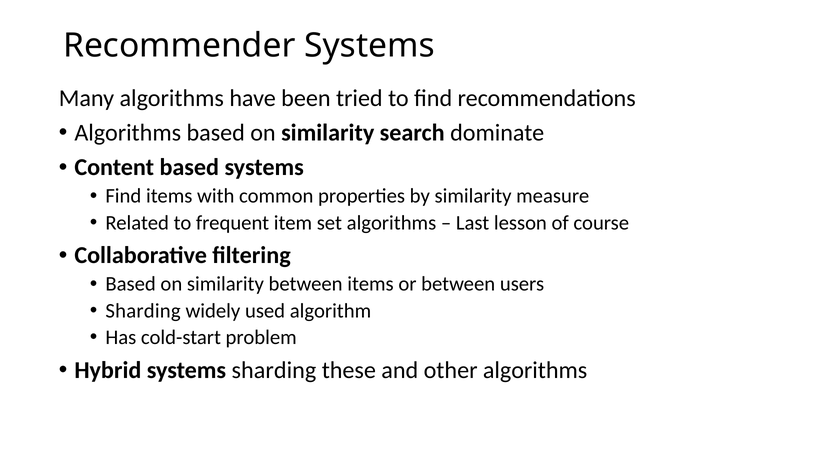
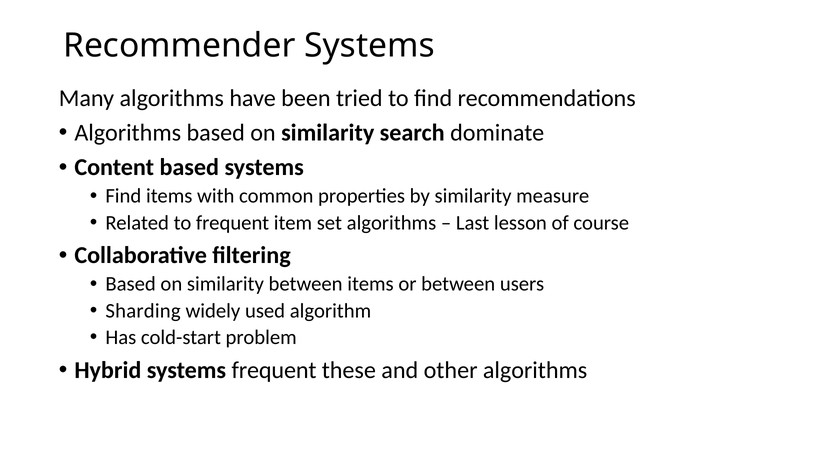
systems sharding: sharding -> frequent (274, 370)
